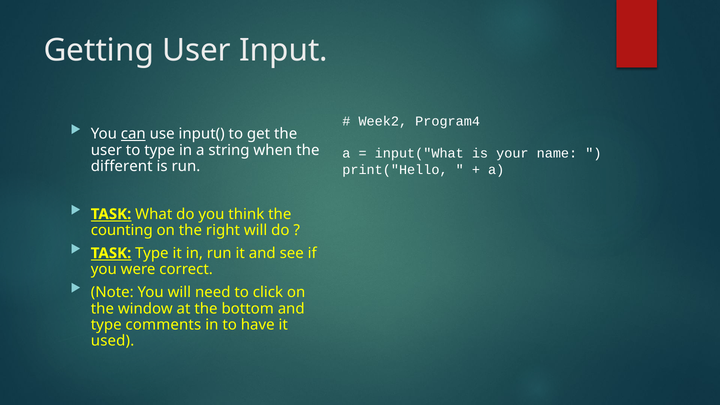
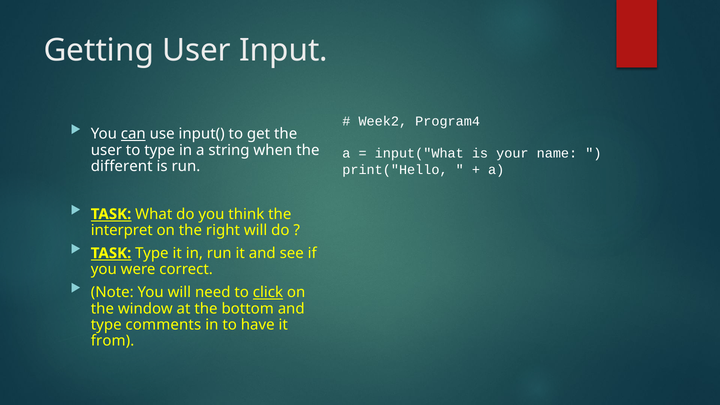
counting: counting -> interpret (122, 230)
click underline: none -> present (268, 292)
used: used -> from (113, 341)
